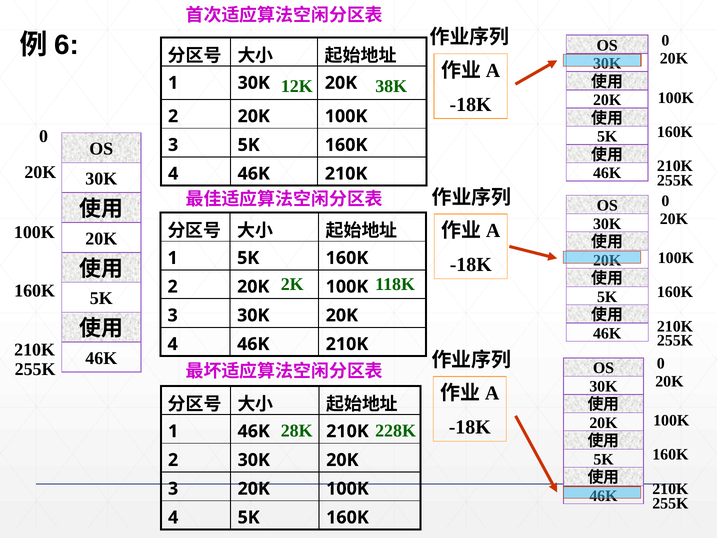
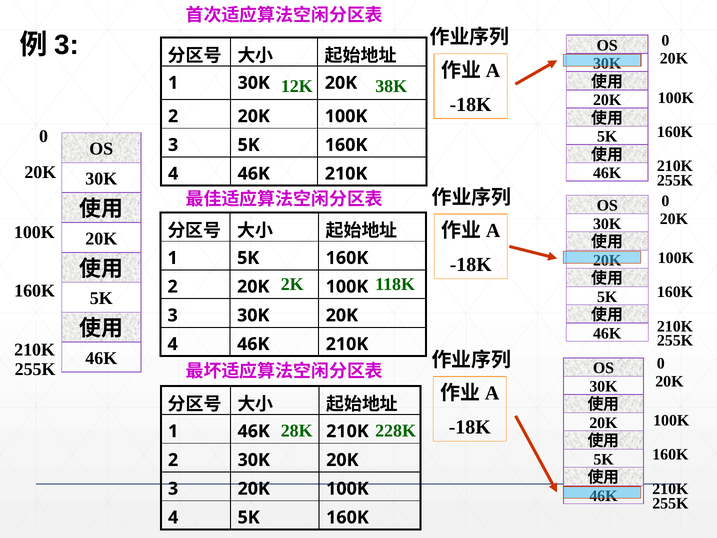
6: 6 -> 3 (67, 45)
